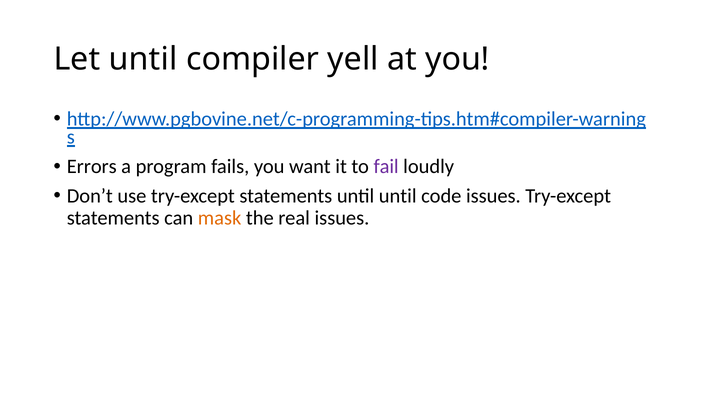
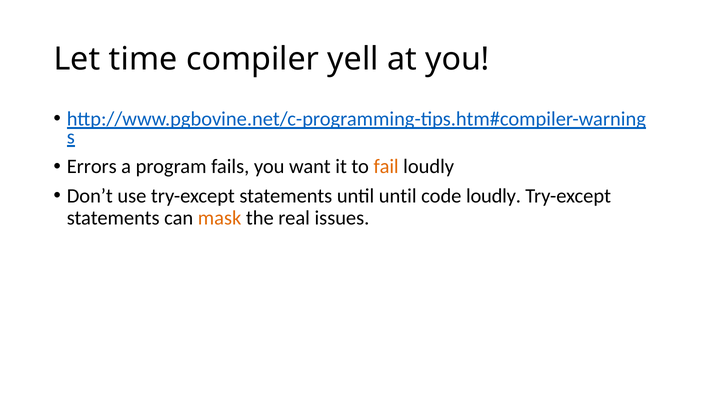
Let until: until -> time (143, 59)
fail colour: purple -> orange (386, 167)
code issues: issues -> loudly (493, 196)
